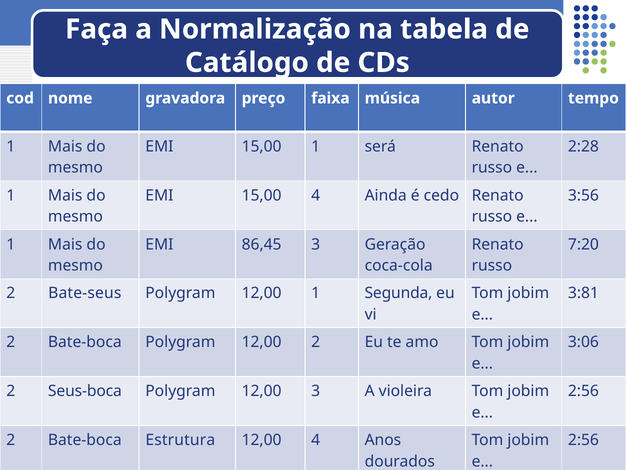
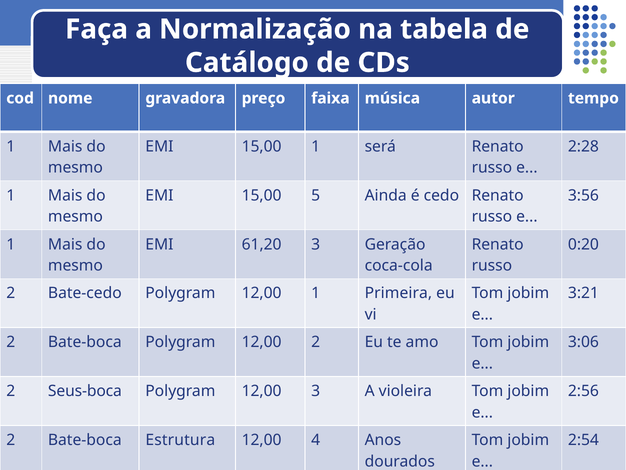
15,00 4: 4 -> 5 (316, 195)
86,45: 86,45 -> 61,20 (262, 244)
7:20: 7:20 -> 0:20 (583, 244)
Bate-seus: Bate-seus -> Bate-cedo (85, 293)
Segunda: Segunda -> Primeira (398, 293)
3:81: 3:81 -> 3:21 (583, 293)
2:56: 2:56 -> 2:54 (583, 440)
